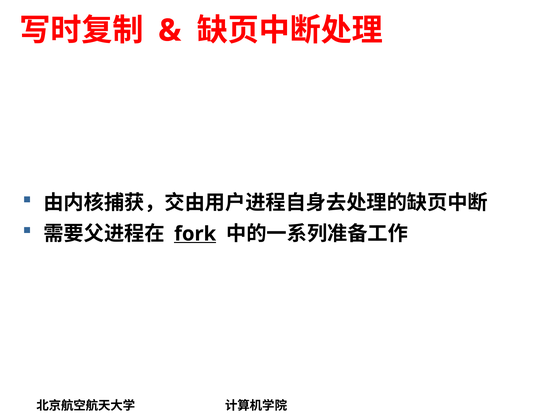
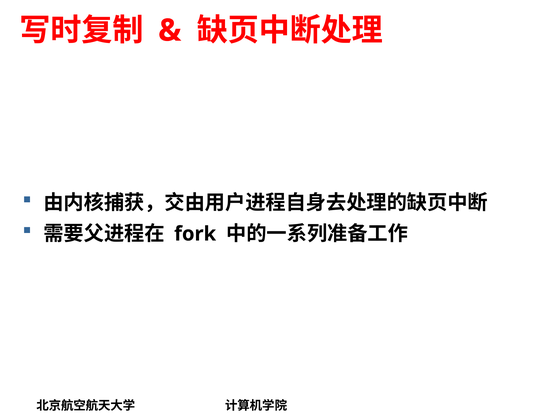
fork underline: present -> none (195, 233)
